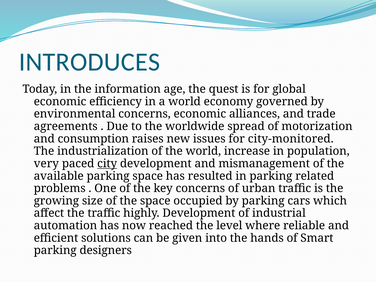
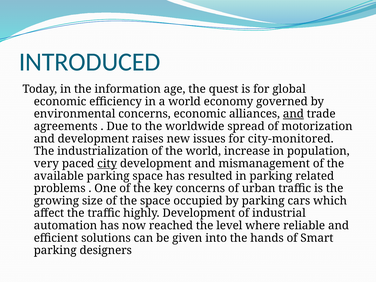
INTRODUCES: INTRODUCES -> INTRODUCED (90, 62)
and underline: none -> present (293, 114)
and consumption: consumption -> development (93, 139)
